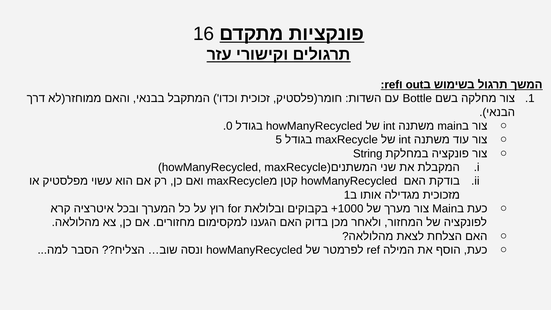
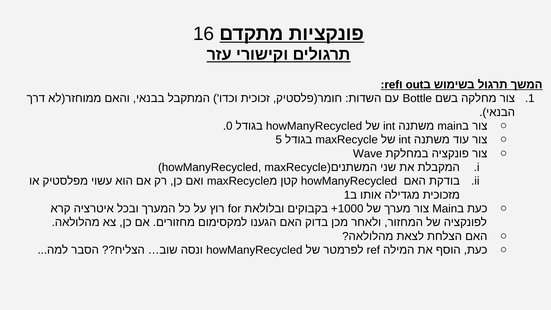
String: String -> Wave (368, 154)
